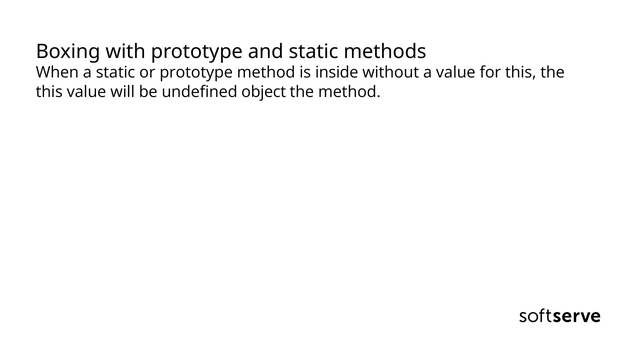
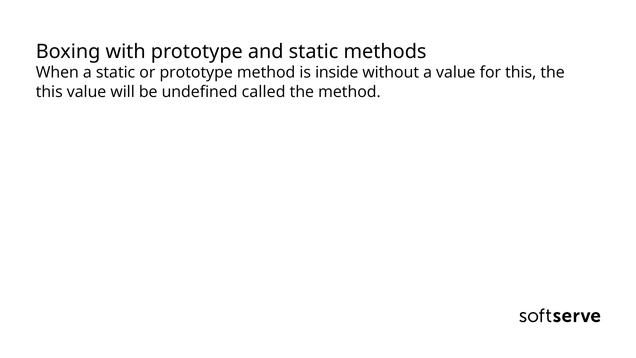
object: object -> called (264, 92)
